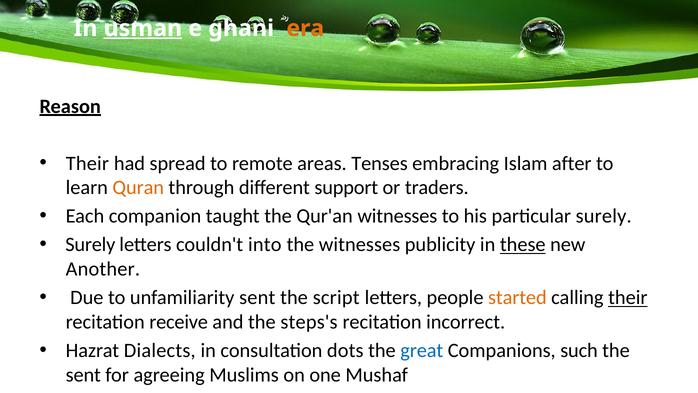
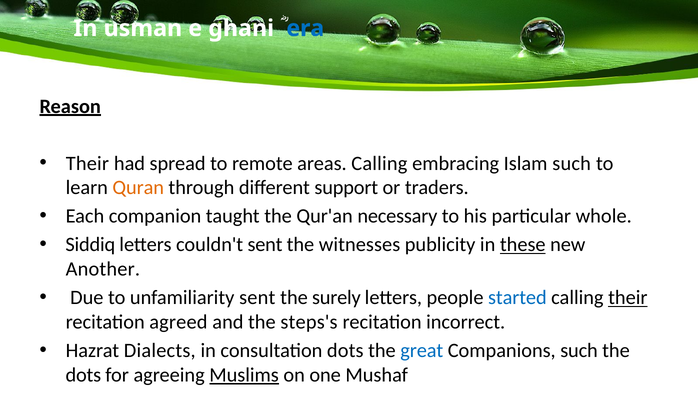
usman underline: present -> none (143, 28)
era colour: orange -> blue (305, 28)
areas Tenses: Tenses -> Calling (379, 163)
Islam after: after -> such (572, 163)
Qur'an witnesses: witnesses -> necessary (397, 216)
particular surely: surely -> whole (604, 216)
Surely: Surely -> Siddiq (90, 245)
couldn't into: into -> sent (265, 245)
script: script -> surely (336, 297)
started colour: orange -> blue (517, 297)
receive: receive -> agreed (178, 322)
sent: sent -> dots (83, 375)
Muslims underline: none -> present (244, 375)
